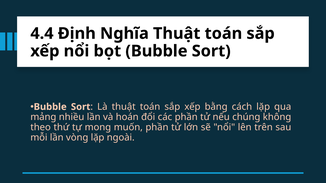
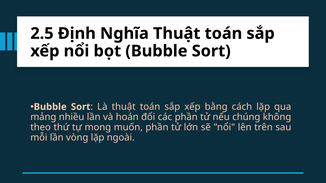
4.4: 4.4 -> 2.5 (42, 34)
